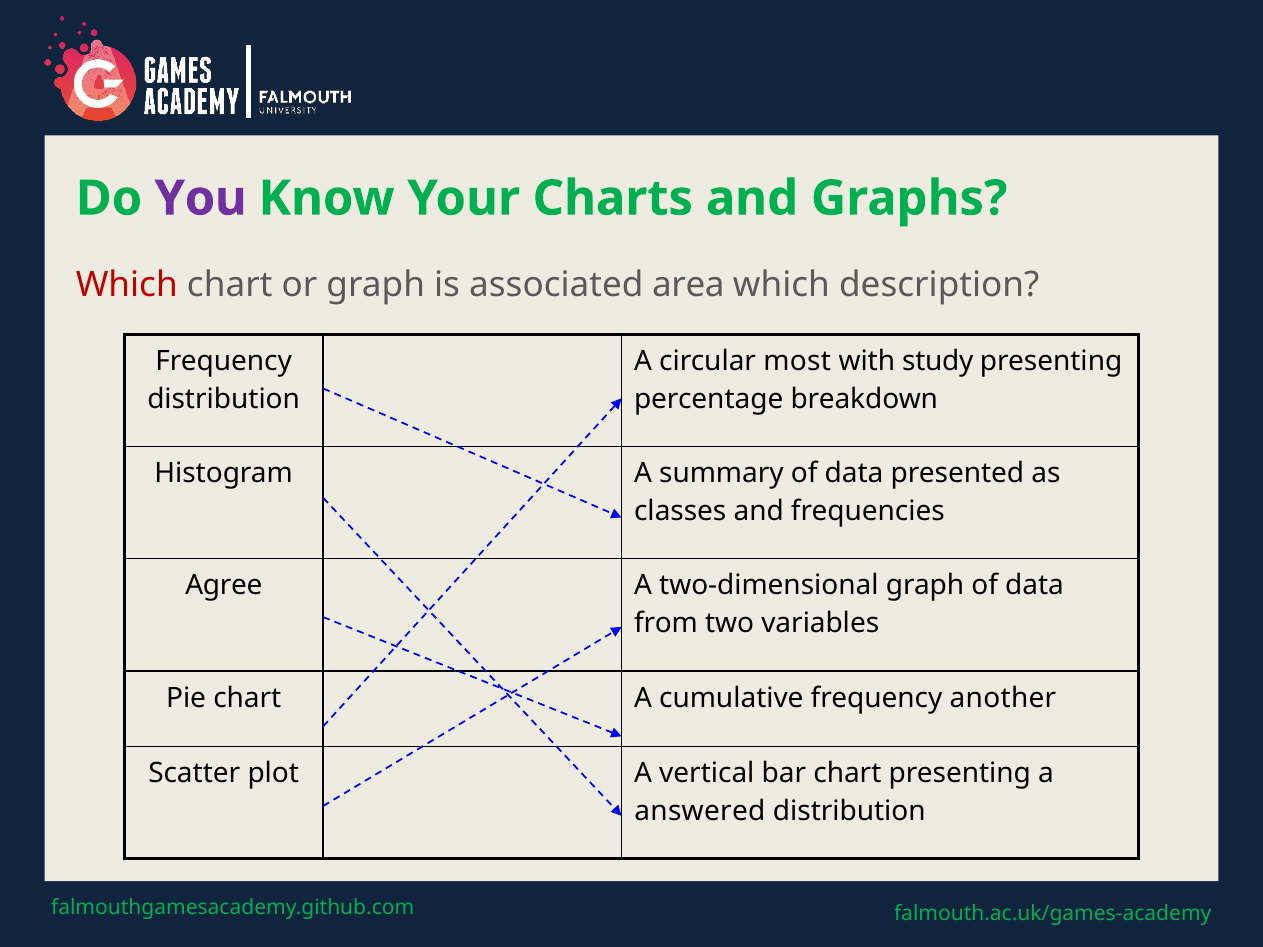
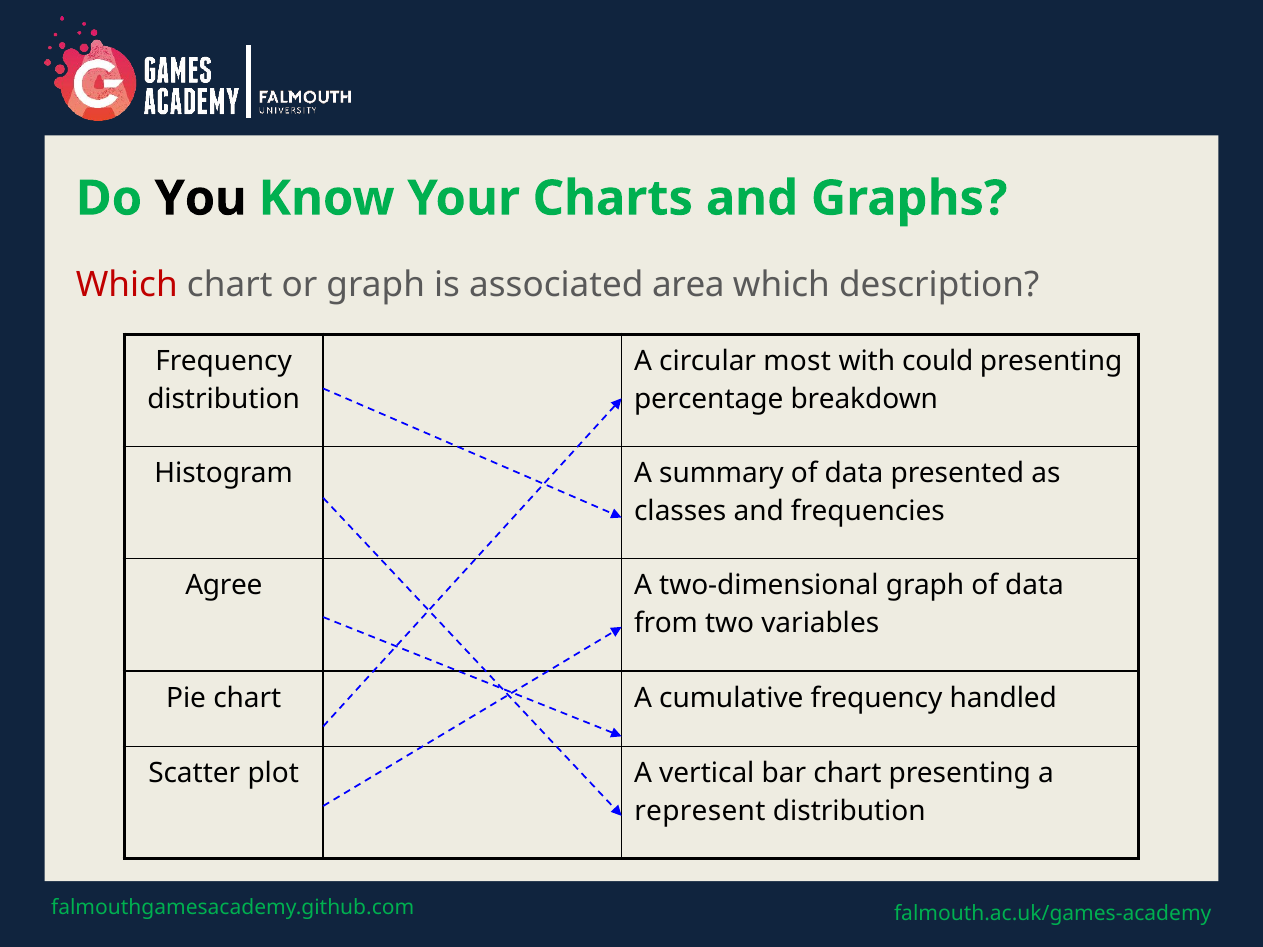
You colour: purple -> black (201, 198)
study: study -> could (938, 361)
another: another -> handled (1003, 698)
answered: answered -> represent (700, 811)
